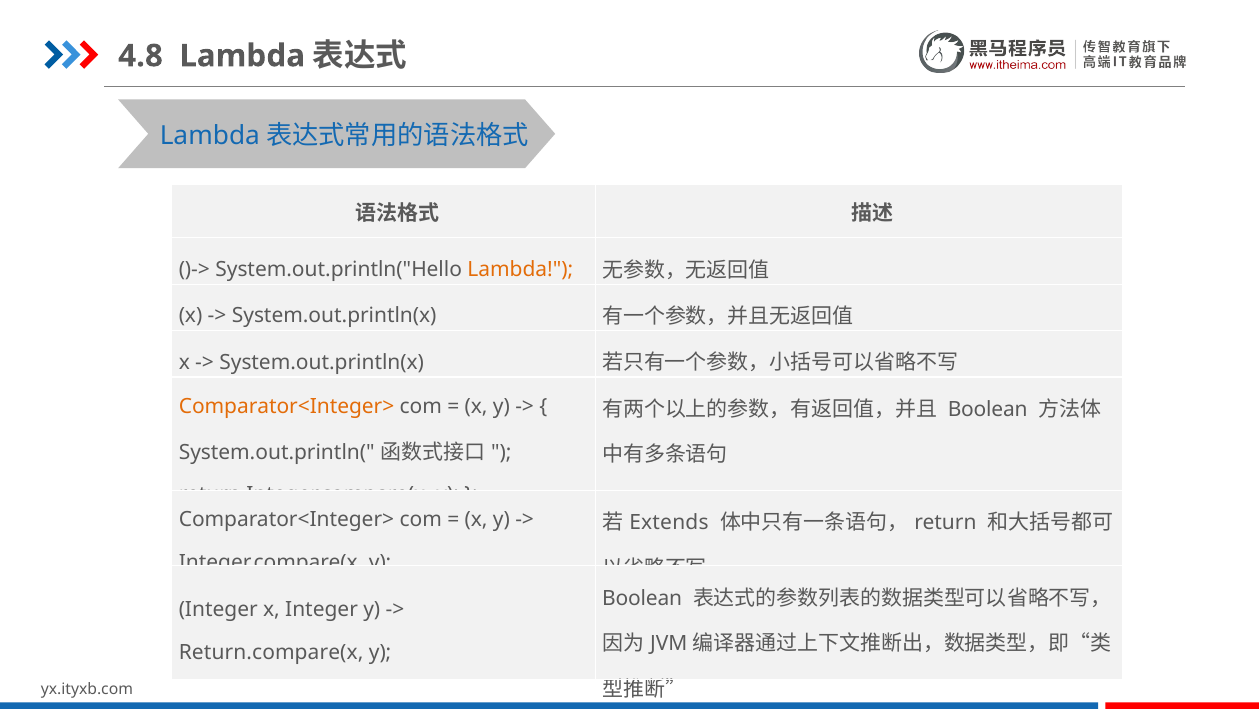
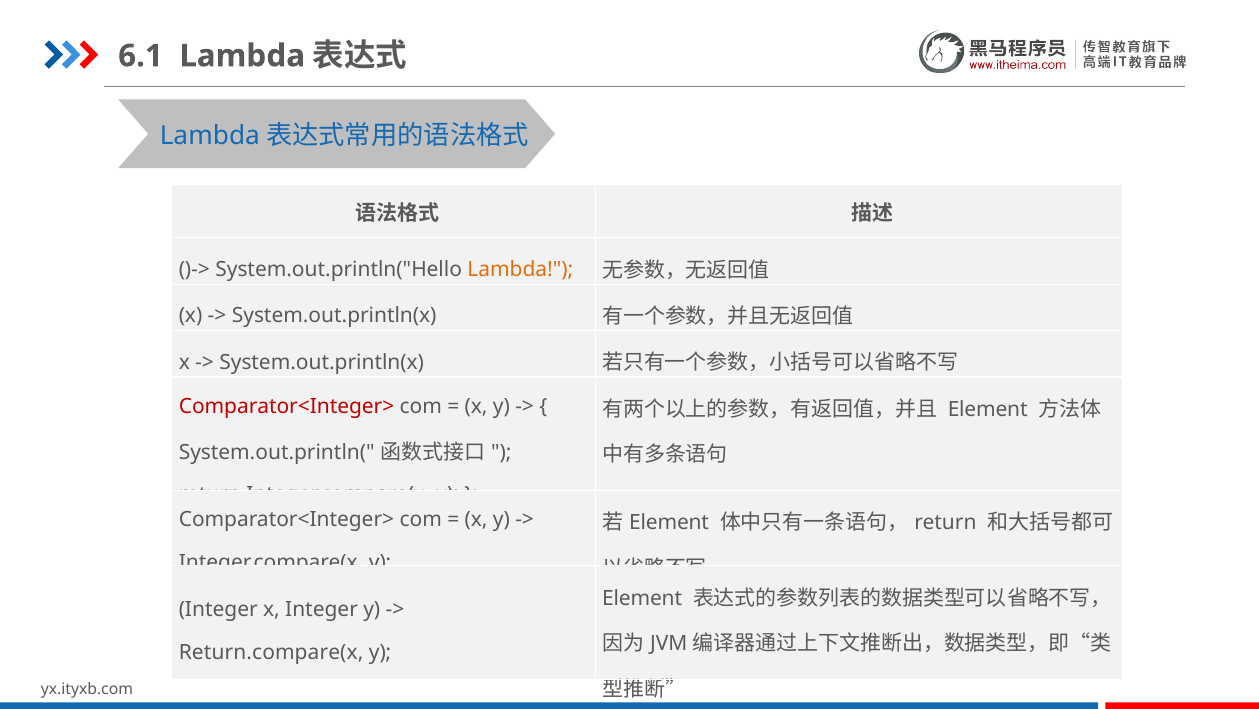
4.8: 4.8 -> 6.1 (141, 56)
Comparator<Integer> colour: orange -> red (287, 406)
Boolean: Boolean -> Element (988, 409)
Extends: Extends -> Element (669, 522)
Boolean: Boolean -> Element (642, 598)
